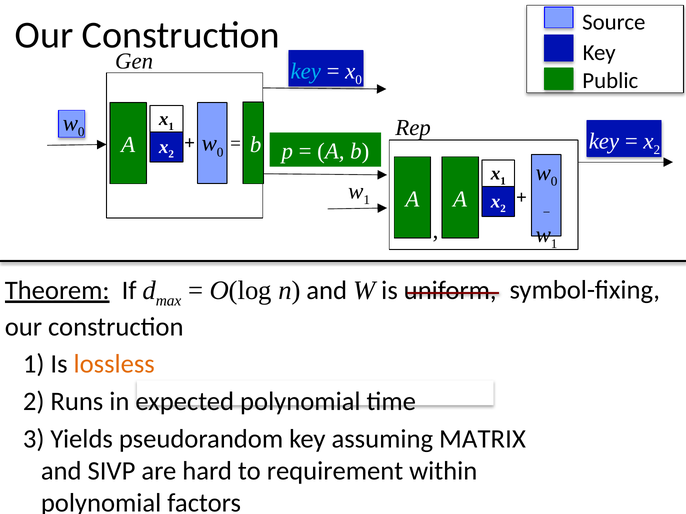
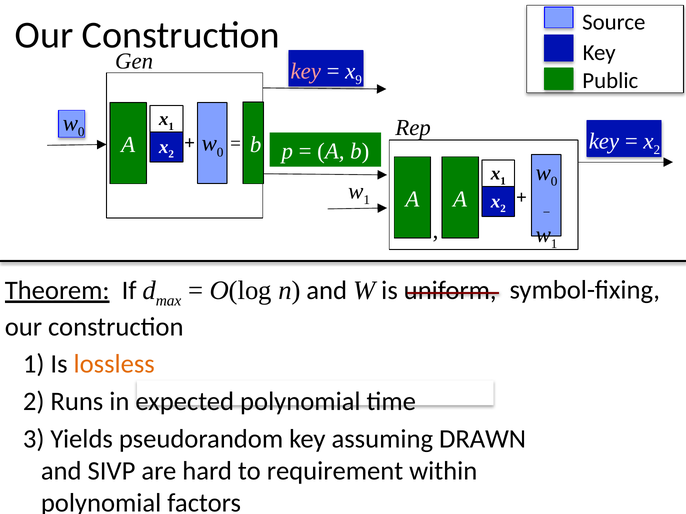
key colour: light blue -> pink (306, 71)
0: 0 -> 9 (359, 80)
MATRIX: MATRIX -> DRAWN (483, 439)
